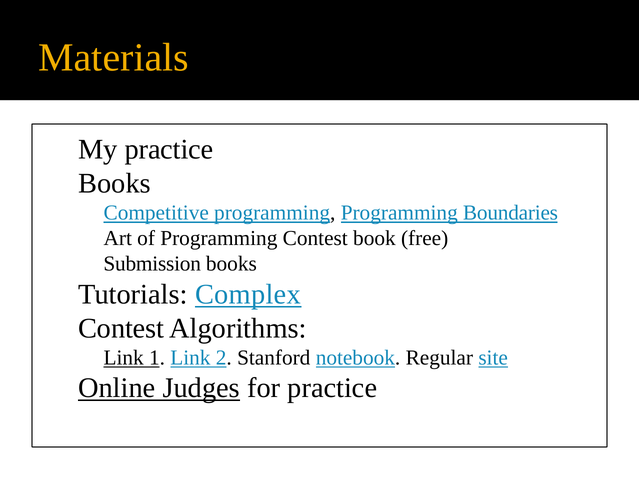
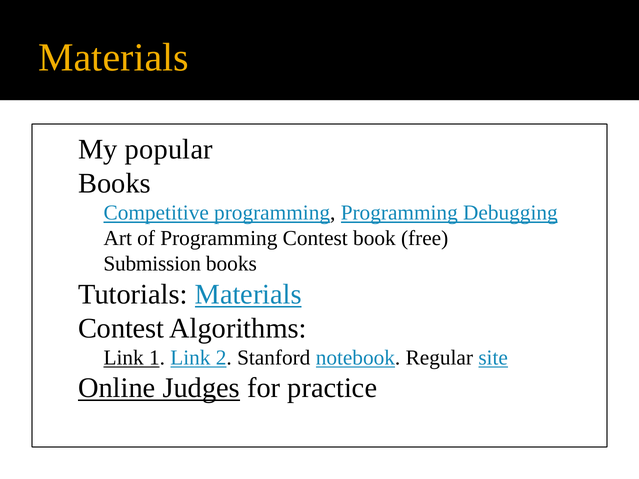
My practice: practice -> popular (169, 149)
Boundaries: Boundaries -> Debugging (510, 213)
Tutorials Complex: Complex -> Materials (248, 294)
